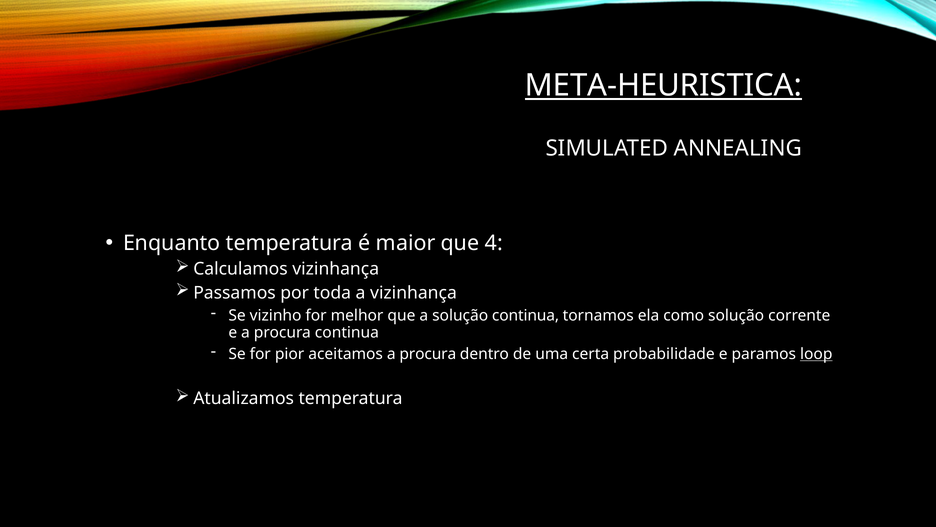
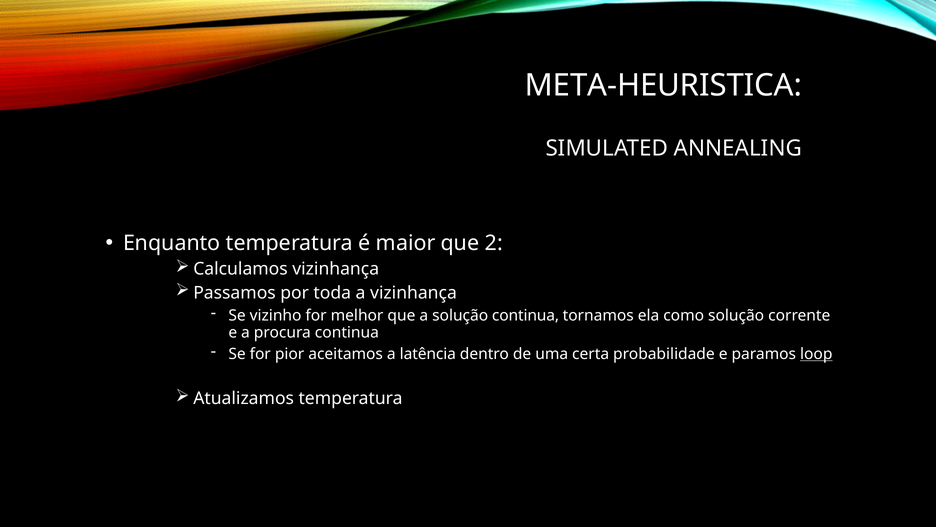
META-HEURISTICA underline: present -> none (663, 85)
4: 4 -> 2 (494, 243)
aceitamos a procura: procura -> latência (428, 354)
